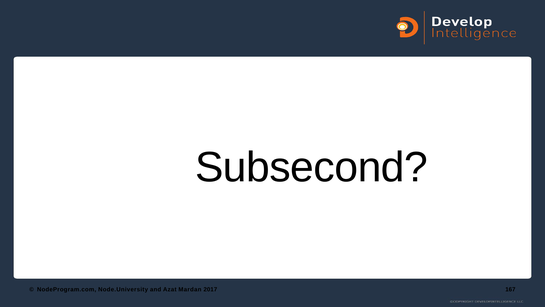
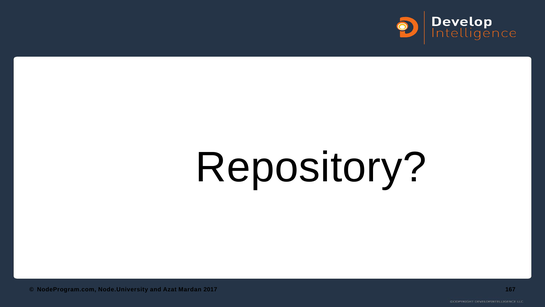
Subsecond: Subsecond -> Repository (311, 167)
